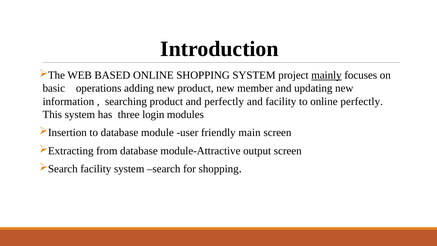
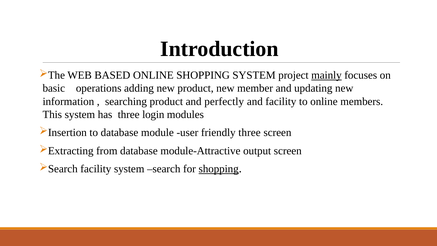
online perfectly: perfectly -> members (362, 101)
friendly main: main -> three (250, 132)
shopping underline: none -> present (219, 169)
